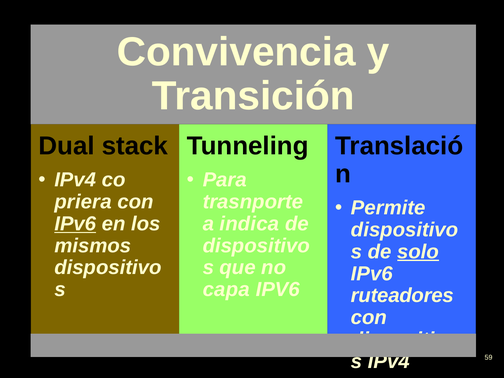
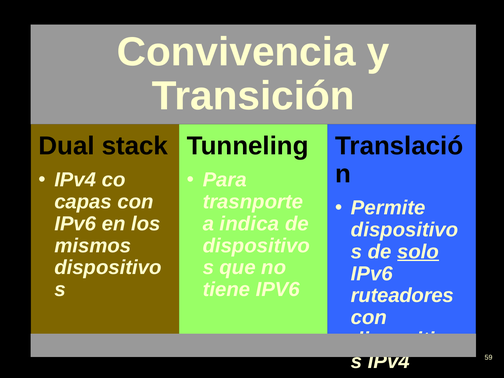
priera: priera -> capas (83, 202)
IPv6 underline: present -> none (75, 224)
capa: capa -> tiene (226, 290)
